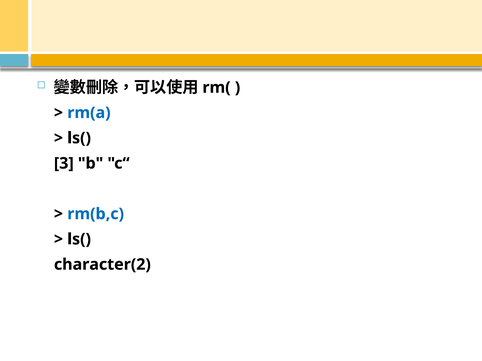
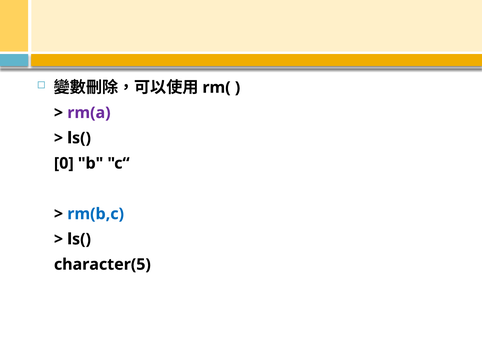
rm(a colour: blue -> purple (89, 113)
3: 3 -> 0 (64, 164)
character(2: character(2 -> character(5 (102, 265)
